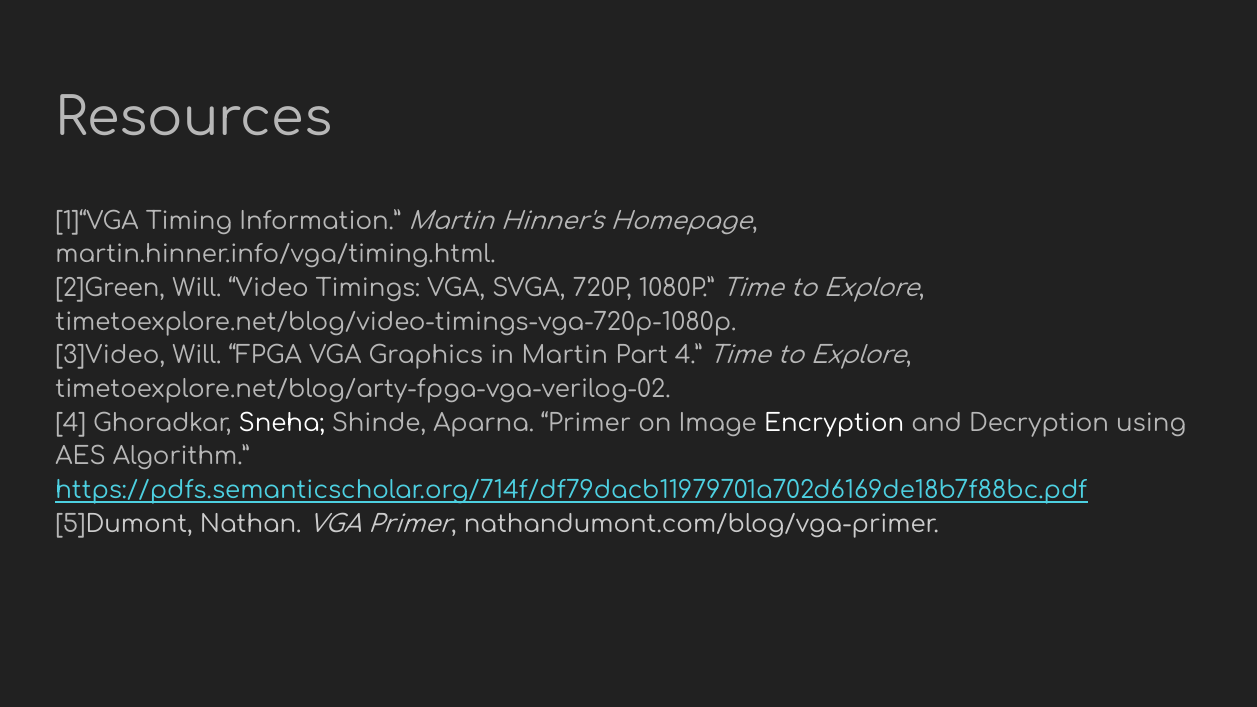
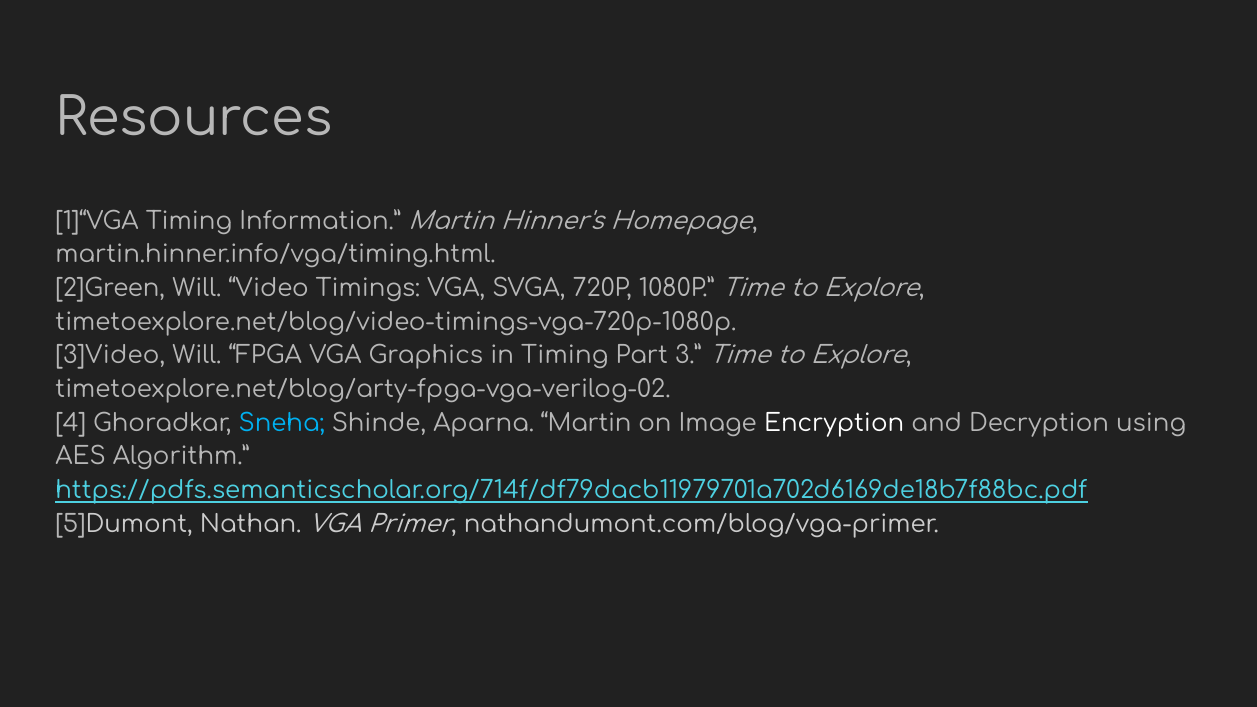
in Martin: Martin -> Timing (565, 356)
Part 4: 4 -> 3 (688, 356)
Sneha colour: white -> light blue (282, 423)
Aparna Primer: Primer -> Martin (586, 423)
